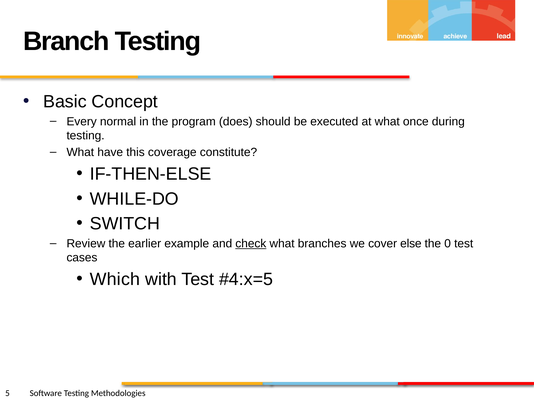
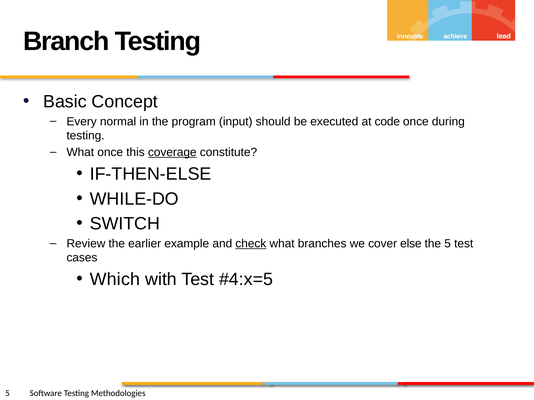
does: does -> input (236, 122)
at what: what -> code (387, 122)
What have: have -> once (110, 152)
coverage underline: none -> present (172, 152)
the 0: 0 -> 5 (448, 244)
